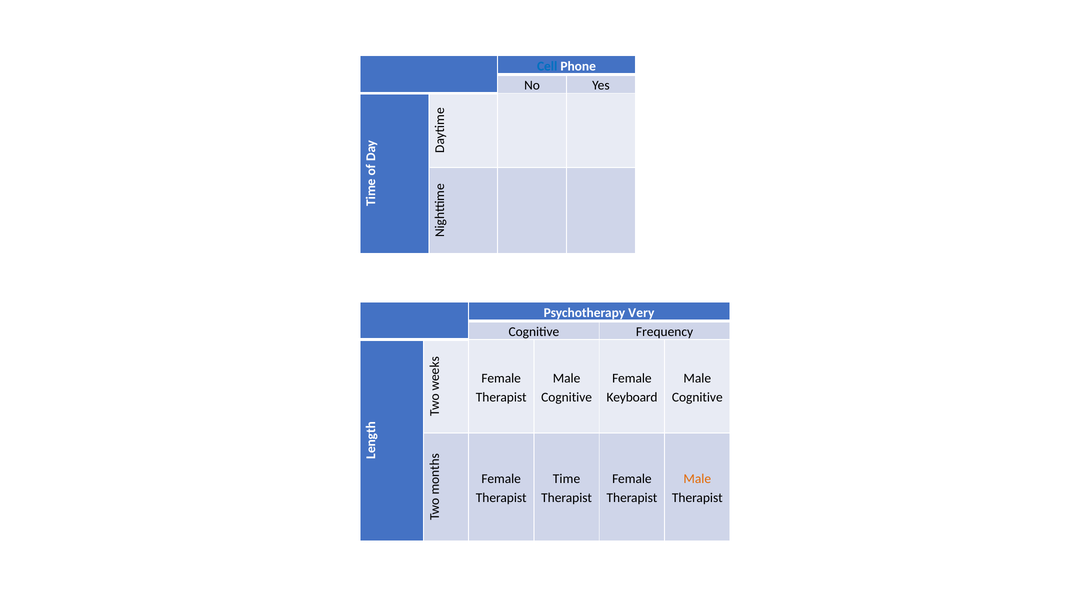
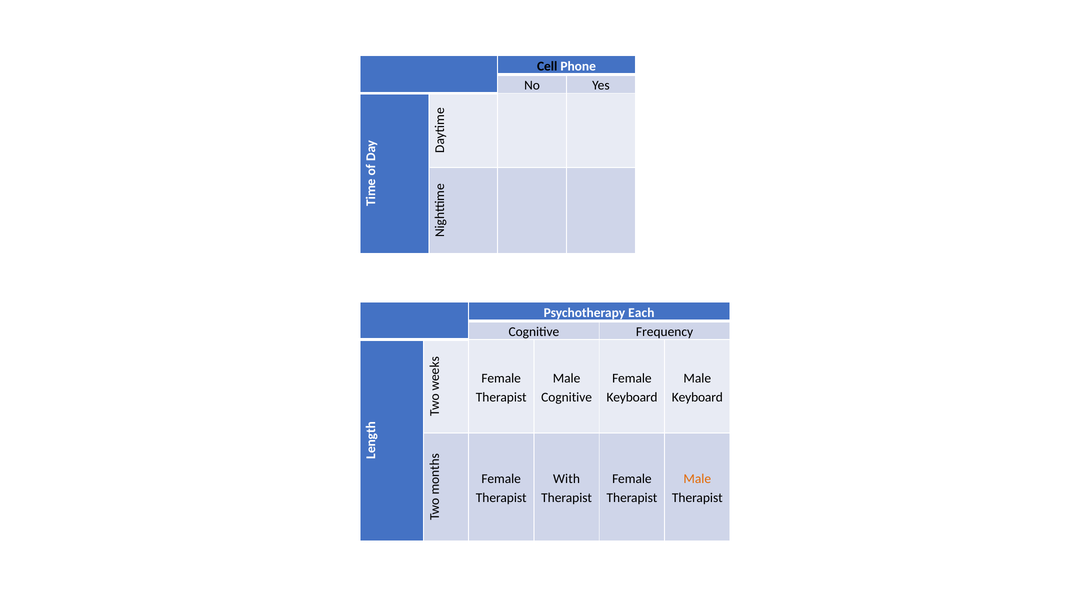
Cell colour: blue -> black (547, 66)
Very: Very -> Each (641, 313)
Cognitive: Cognitive -> Keyboard (697, 397)
Time: Time -> With (566, 479)
